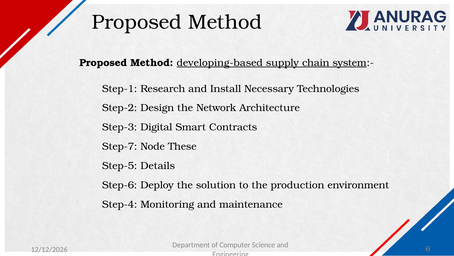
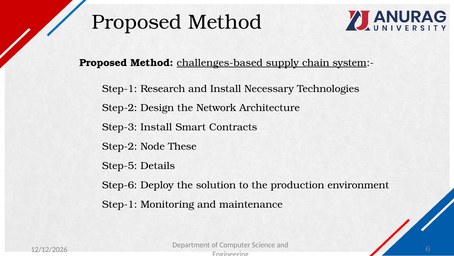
developing-based: developing-based -> challenges-based (220, 63)
Step-3 Digital: Digital -> Install (156, 127)
Step-7: Step-7 -> Step-2 (120, 146)
Step-4: Step-4 -> Step-1 (120, 204)
